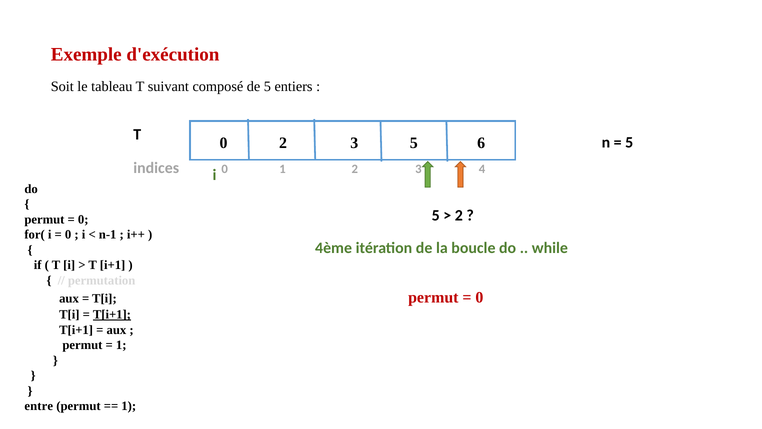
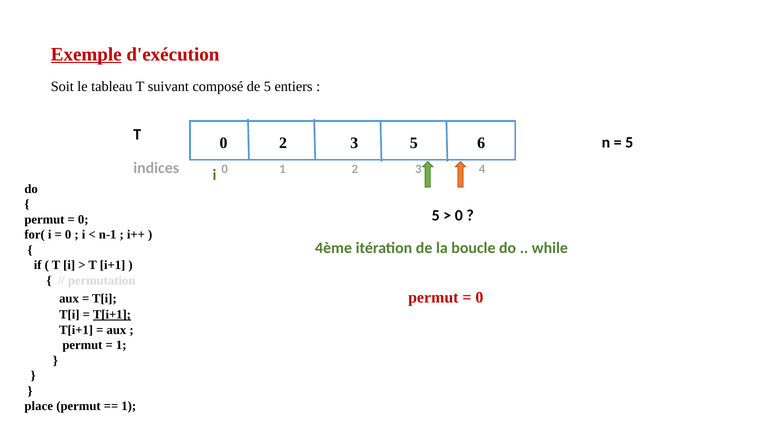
Exemple underline: none -> present (86, 54)
2: 2 -> 0 (459, 215)
entre: entre -> place (39, 406)
